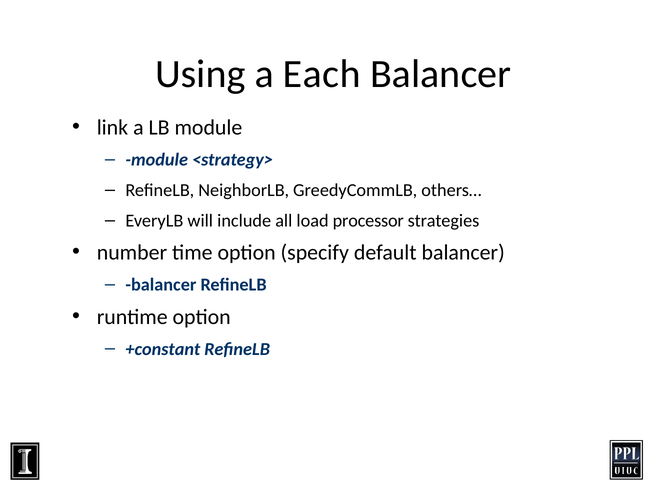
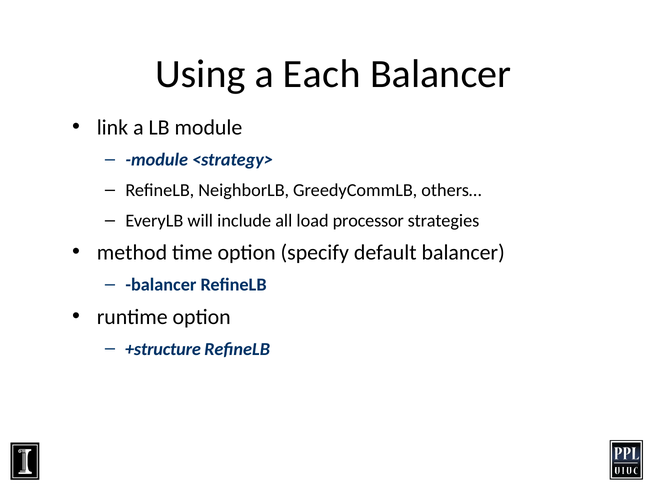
number: number -> method (132, 253)
+constant: +constant -> +structure (163, 349)
